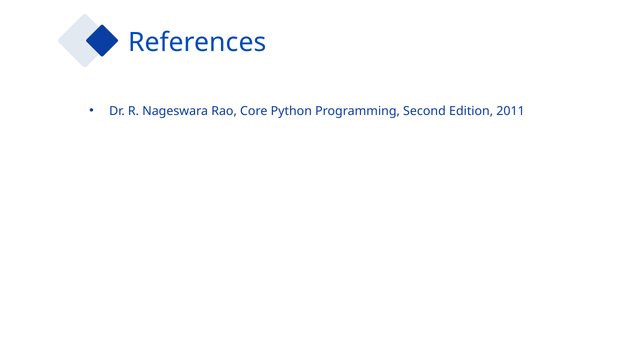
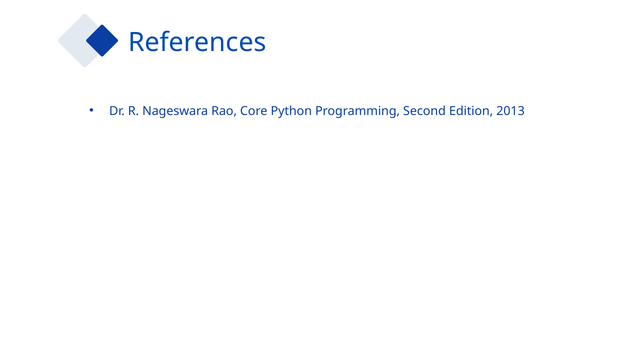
2011: 2011 -> 2013 (511, 111)
